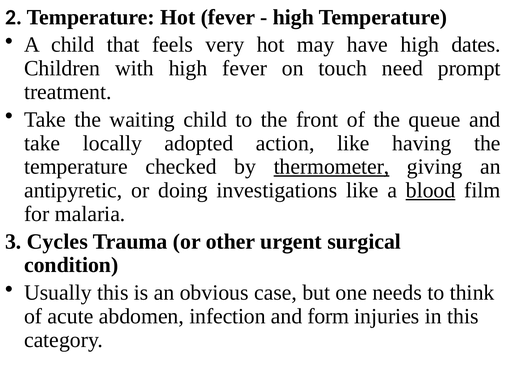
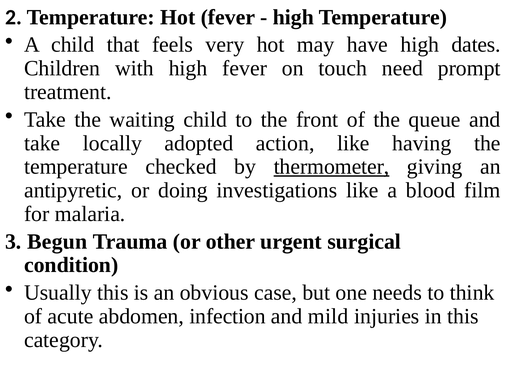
blood underline: present -> none (431, 190)
Cycles: Cycles -> Begun (57, 241)
form: form -> mild (328, 316)
